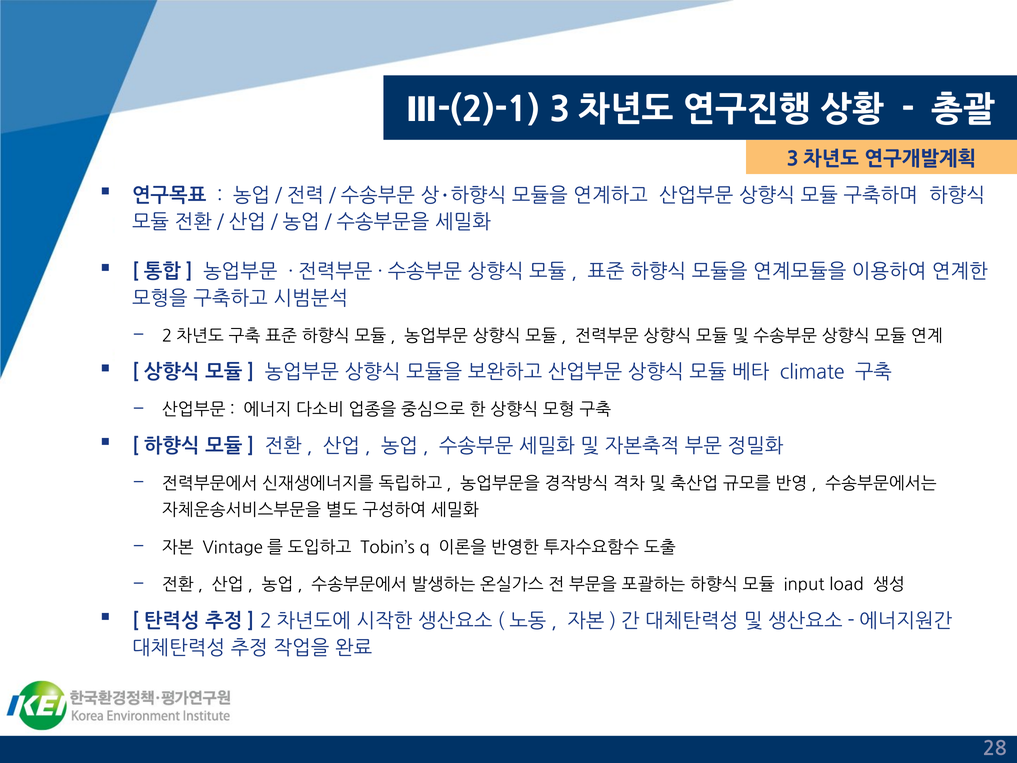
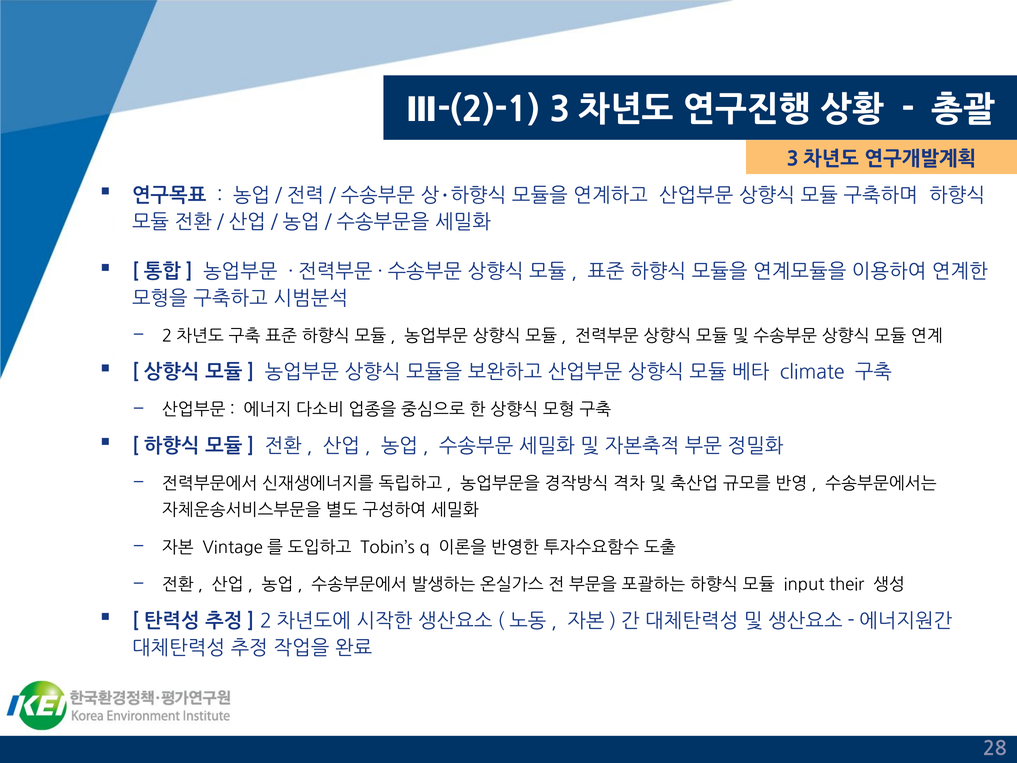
load: load -> their (847, 585)
